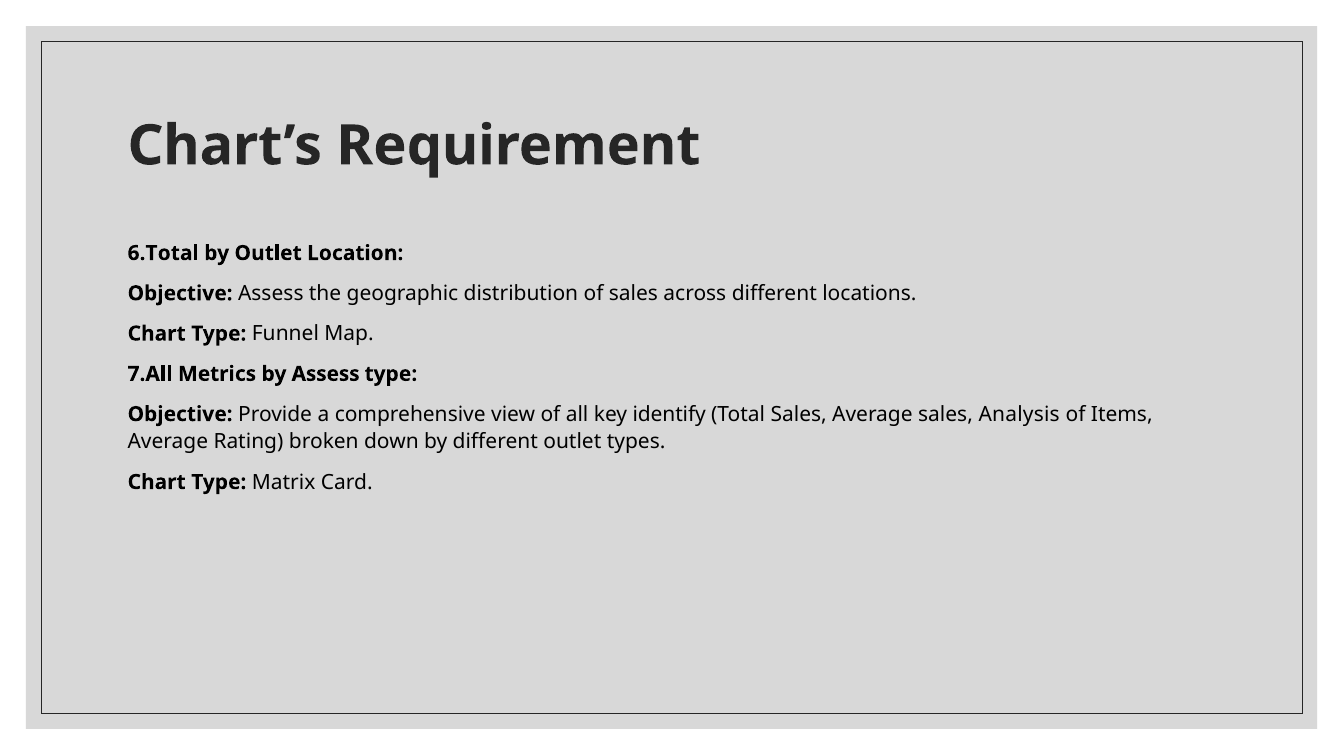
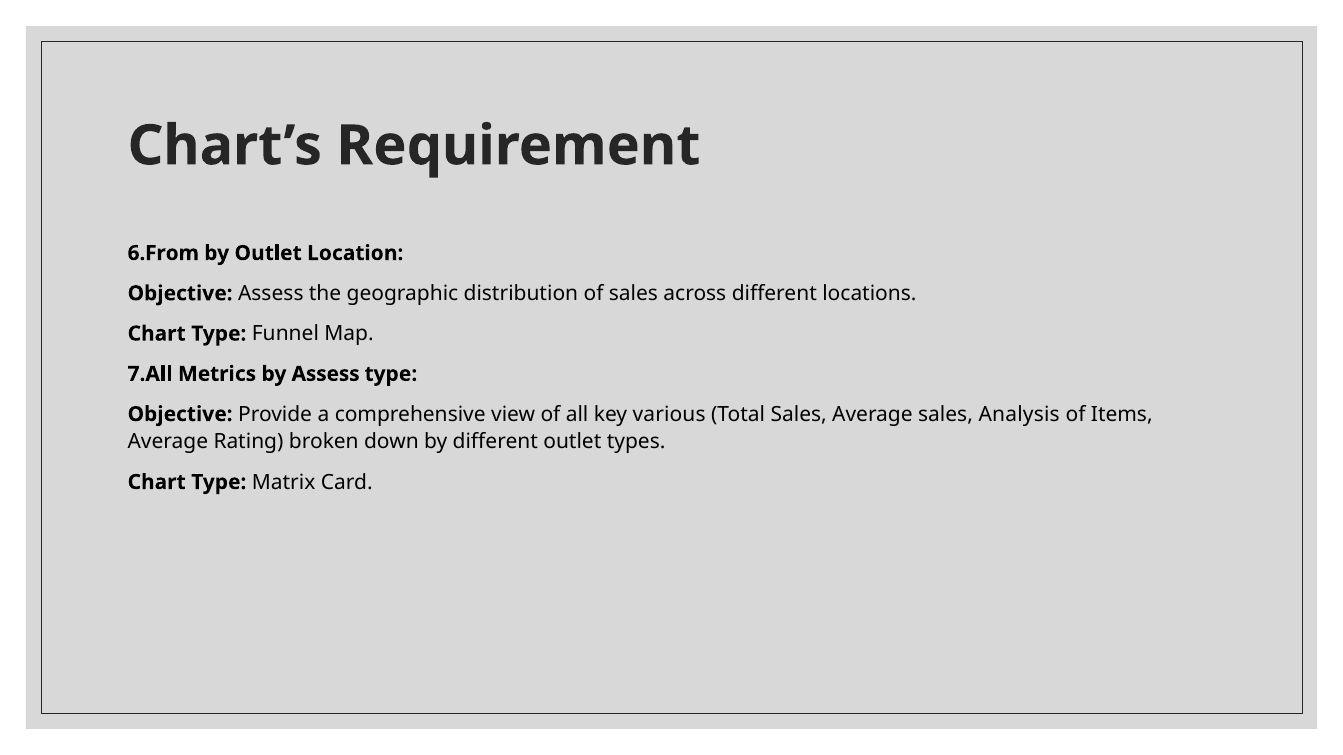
6.Total: 6.Total -> 6.From (163, 253)
identify: identify -> various (669, 414)
